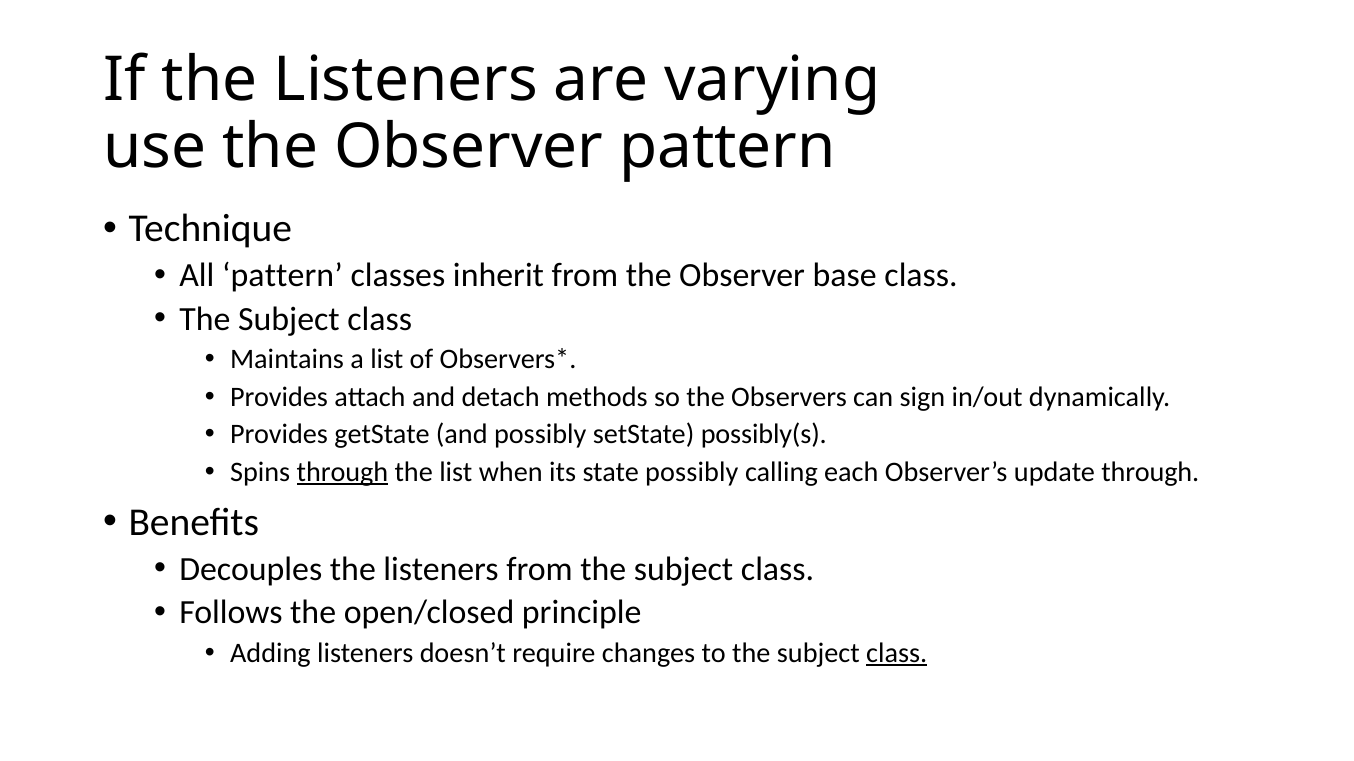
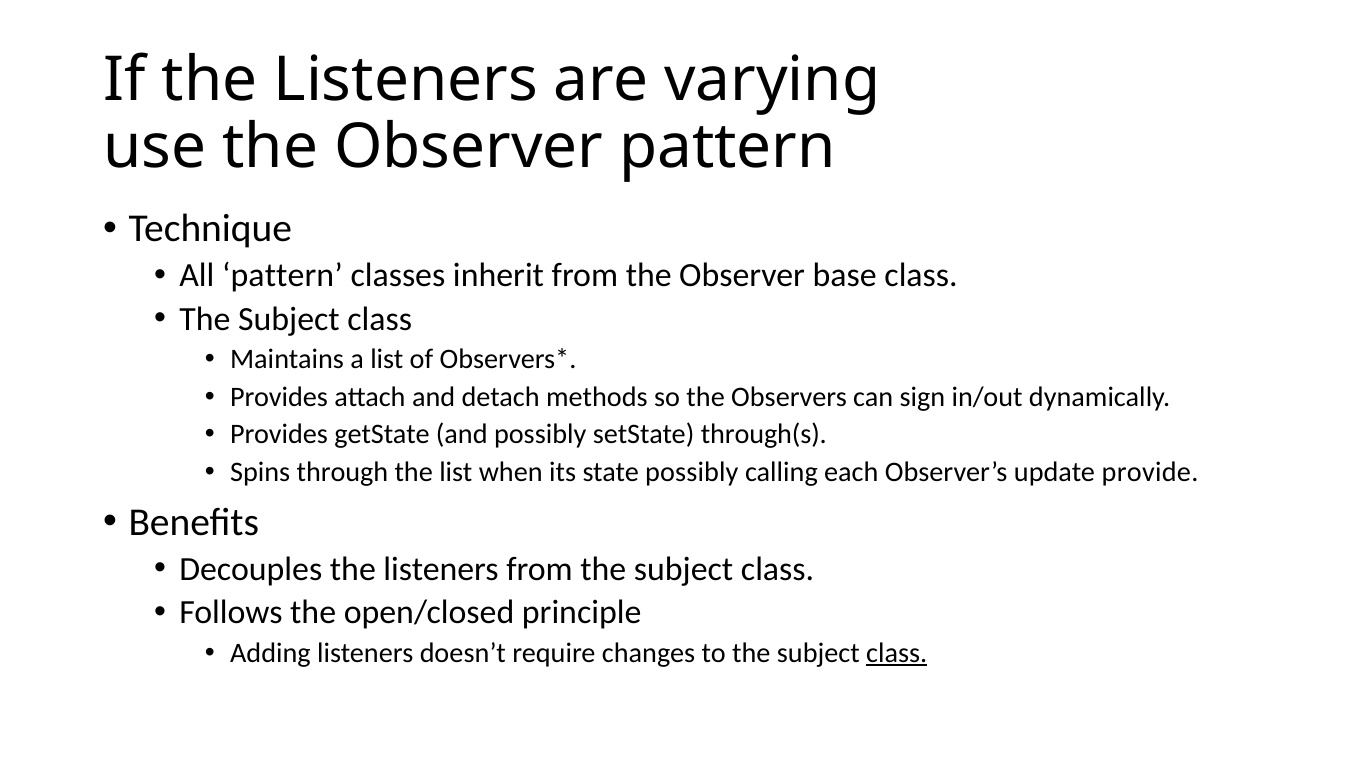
possibly(s: possibly(s -> through(s (764, 435)
through underline: present -> none (342, 472)
update through: through -> provide (1150, 472)
